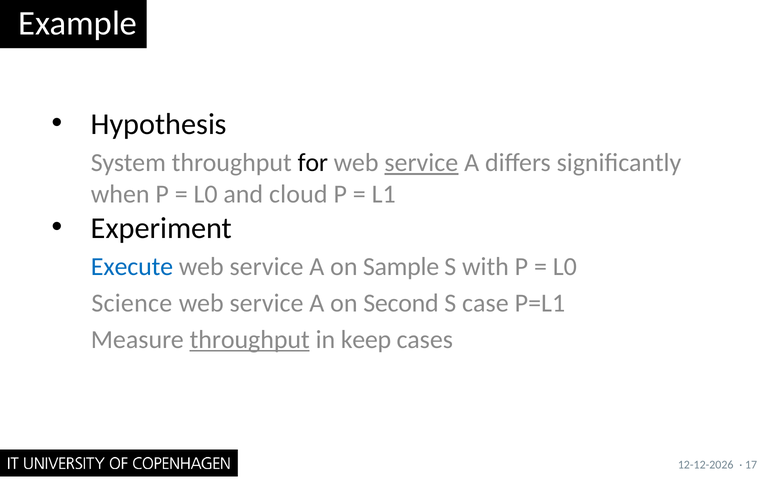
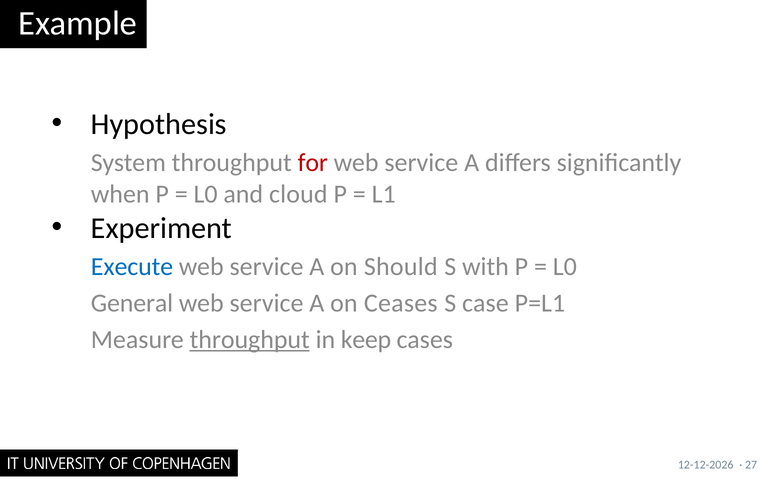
for colour: black -> red (313, 163)
service underline: present -> none (421, 163)
Sample: Sample -> Should (401, 267)
Science: Science -> General (132, 303)
Second: Second -> Ceases (401, 303)
17: 17 -> 27 (751, 465)
